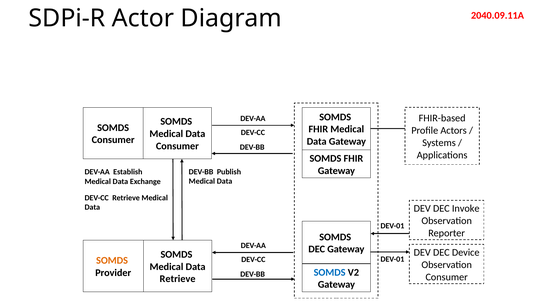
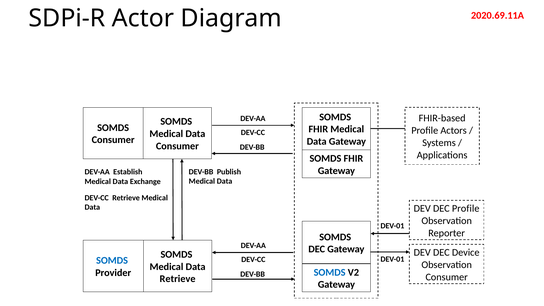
2040.09.11A: 2040.09.11A -> 2020.69.11A (498, 16)
DEC Invoke: Invoke -> Profile (466, 208)
SOMDS colour: orange -> blue (112, 261)
